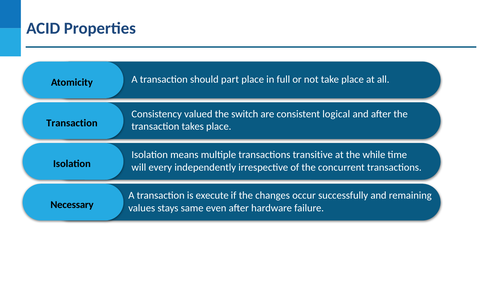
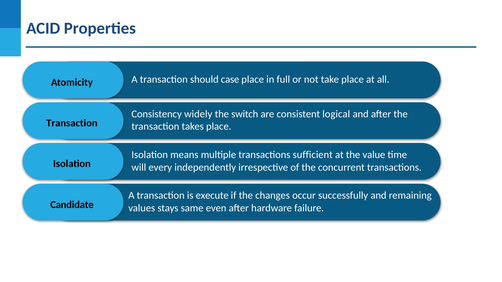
part: part -> case (230, 80)
valued: valued -> widely (198, 114)
transitive: transitive -> sufficient (313, 155)
while: while -> value (374, 155)
Necessary: Necessary -> Candidate (72, 205)
